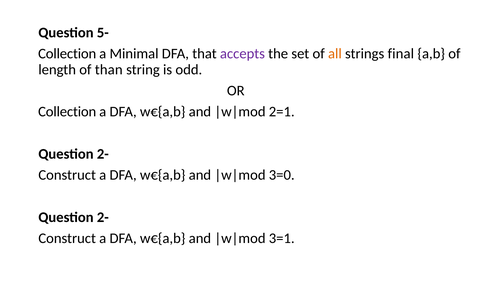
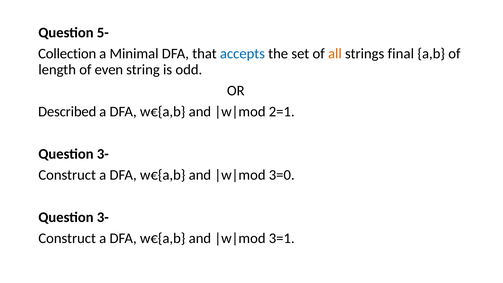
accepts colour: purple -> blue (242, 54)
than: than -> even (109, 70)
Collection: Collection -> Described (67, 112)
2-: 2- -> 3- (103, 154)
2-: 2- -> 3- (103, 217)
